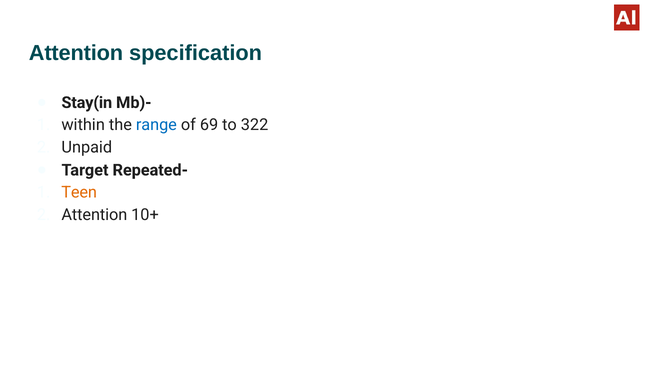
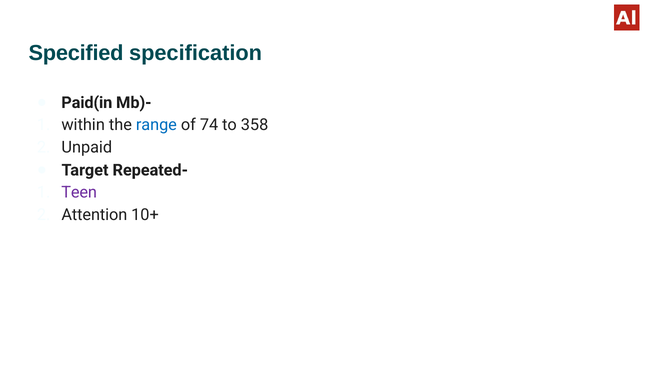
Attention: Attention -> Specified (76, 53)
Stay(in: Stay(in -> Paid(in (87, 103)
69: 69 -> 74 (209, 125)
322: 322 -> 358 (255, 125)
Teen colour: orange -> purple (79, 193)
